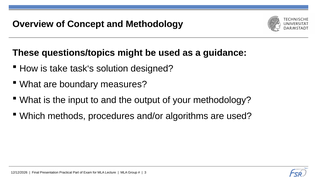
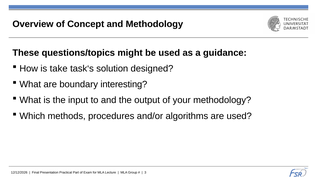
measures: measures -> interesting (124, 85)
